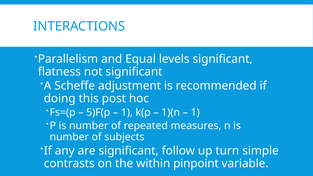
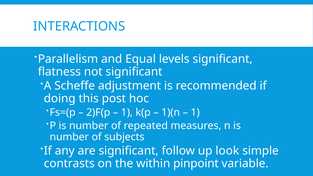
5)F(p: 5)F(p -> 2)F(p (98, 112)
turn: turn -> look (227, 151)
